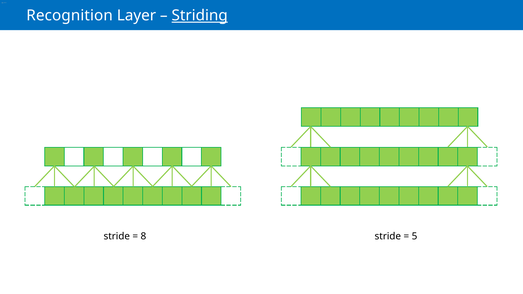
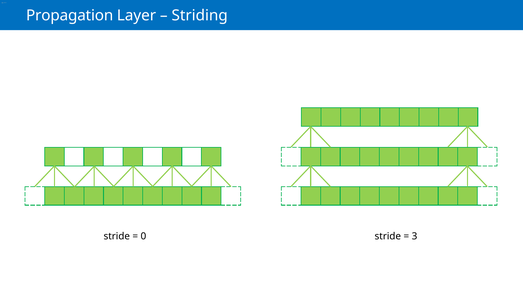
Recognition: Recognition -> Propagation (70, 16)
Striding underline: present -> none (200, 16)
8: 8 -> 0 (143, 236)
5: 5 -> 3 (414, 236)
